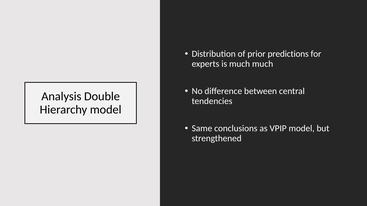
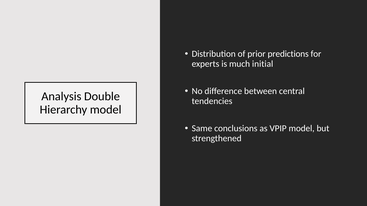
much much: much -> initial (263, 64)
